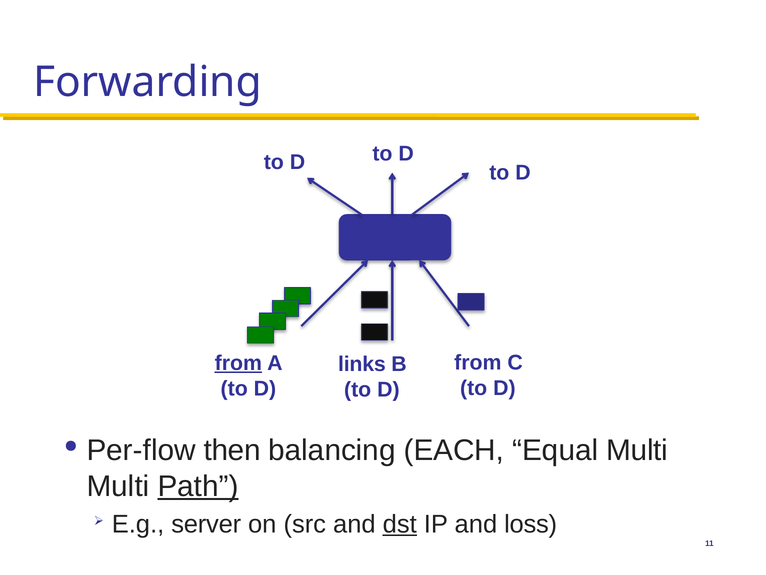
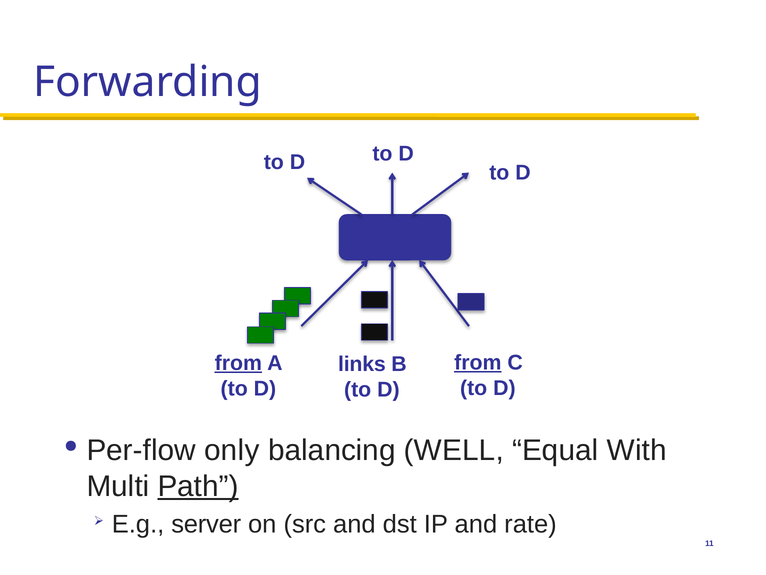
from underline: none -> present (478, 362)
then: then -> only (232, 450)
EACH: EACH -> WELL (454, 450)
Equal Multi: Multi -> With (637, 450)
dst underline: present -> none (400, 524)
loss: loss -> rate (530, 524)
